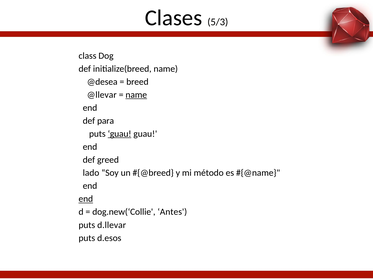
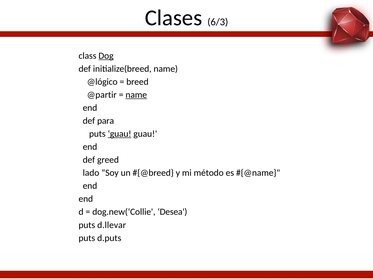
5/3: 5/3 -> 6/3 (218, 22)
Dog underline: none -> present (106, 56)
@desea: @desea -> @lógico (102, 82)
@llevar: @llevar -> @partir (102, 95)
end underline: present -> none (86, 199)
Antes: Antes -> Desea (172, 212)
d.esos: d.esos -> d.puts (109, 239)
